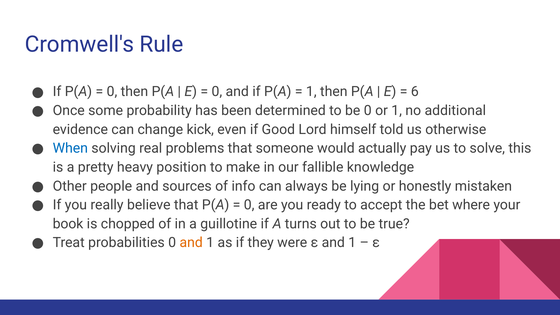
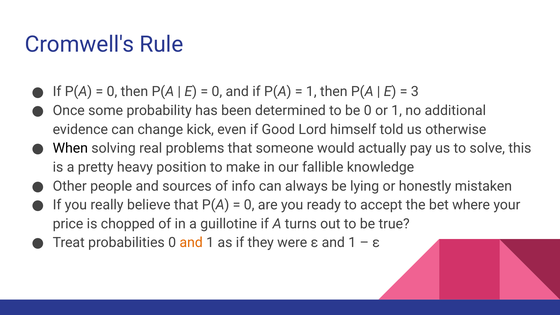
6: 6 -> 3 (415, 92)
When colour: blue -> black (70, 148)
book: book -> price (68, 224)
